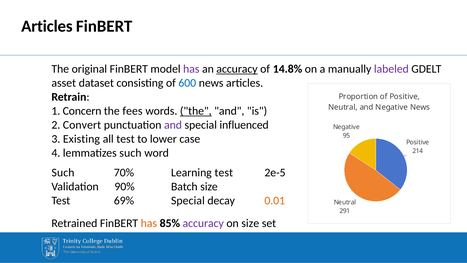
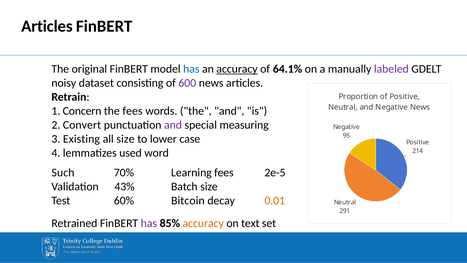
has colour: purple -> blue (191, 69)
14.8%: 14.8% -> 64.1% (288, 69)
asset: asset -> noisy (64, 83)
600 colour: blue -> purple (187, 83)
the underline: present -> none (196, 111)
influenced: influenced -> measuring (244, 125)
all test: test -> size (125, 139)
lemmatizes such: such -> used (131, 153)
Learning test: test -> fees (224, 172)
90%: 90% -> 43% (125, 186)
69%: 69% -> 60% (124, 200)
Special: Special -> Bitcoin (188, 200)
has colour: orange -> purple (149, 223)
accuracy colour: purple -> orange (203, 223)
on size: size -> text (250, 223)
